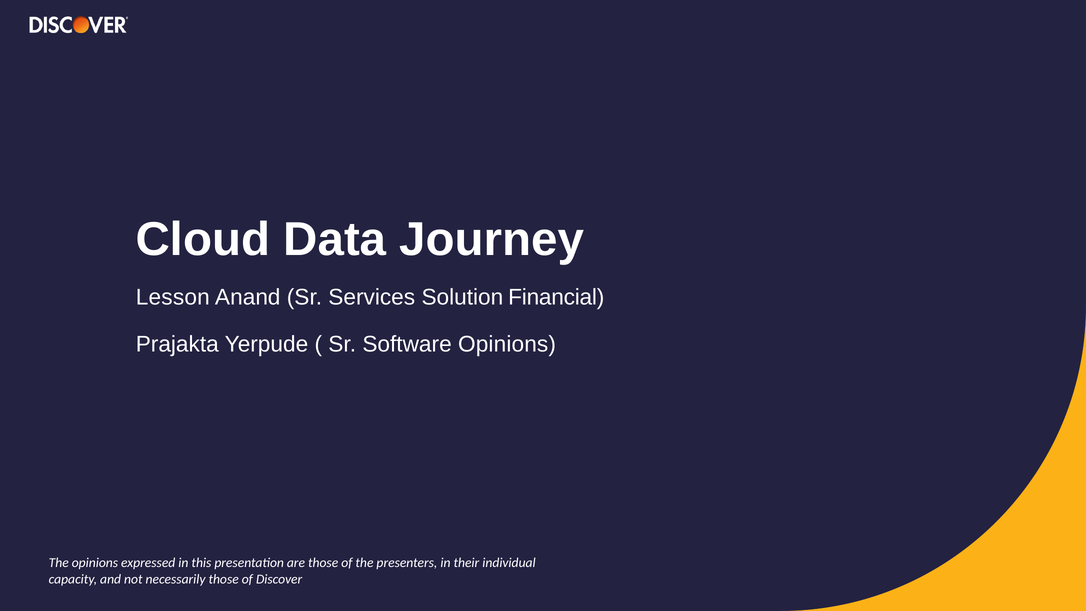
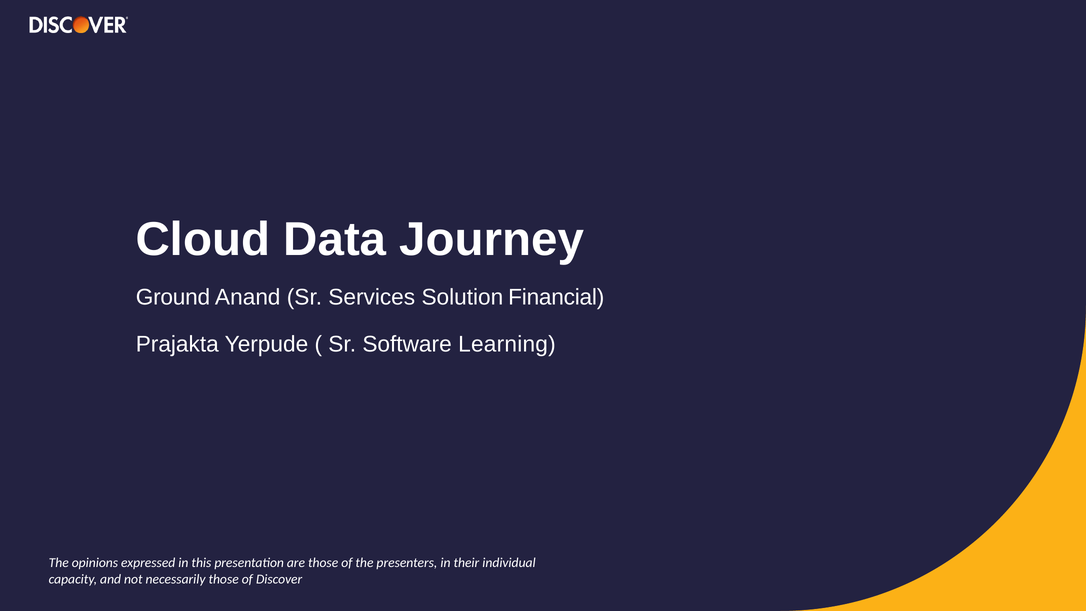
Lesson: Lesson -> Ground (173, 297)
Software Opinions: Opinions -> Learning (507, 344)
